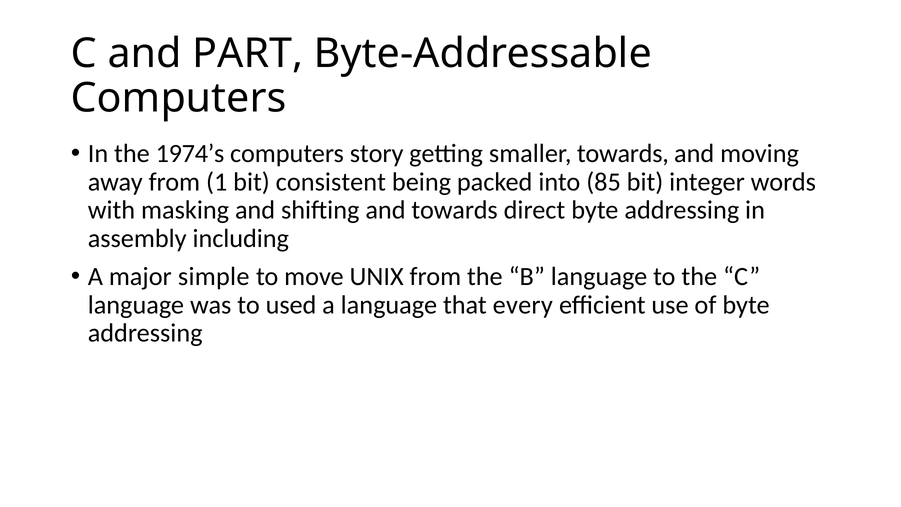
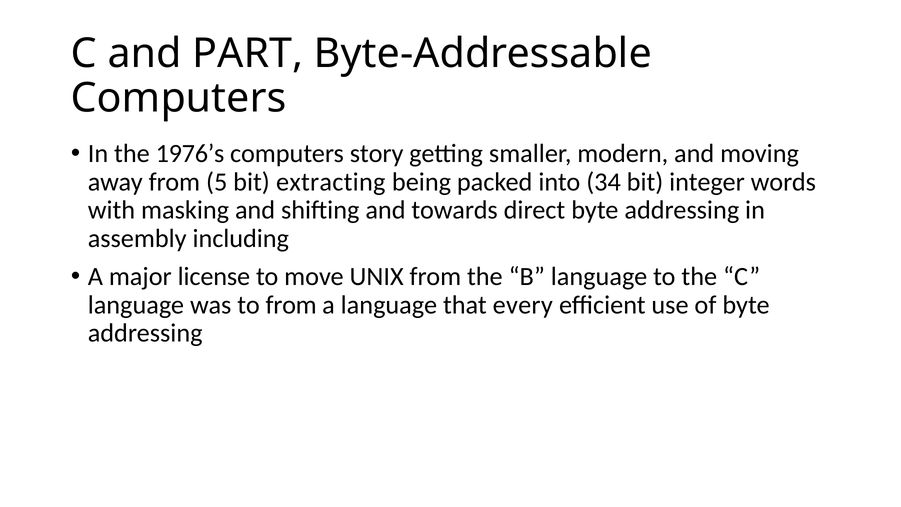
1974’s: 1974’s -> 1976’s (190, 153)
smaller towards: towards -> modern (623, 153)
1: 1 -> 5 (217, 182)
consistent: consistent -> extracting (331, 182)
85: 85 -> 34 (604, 182)
simple: simple -> license (214, 276)
to used: used -> from (291, 305)
